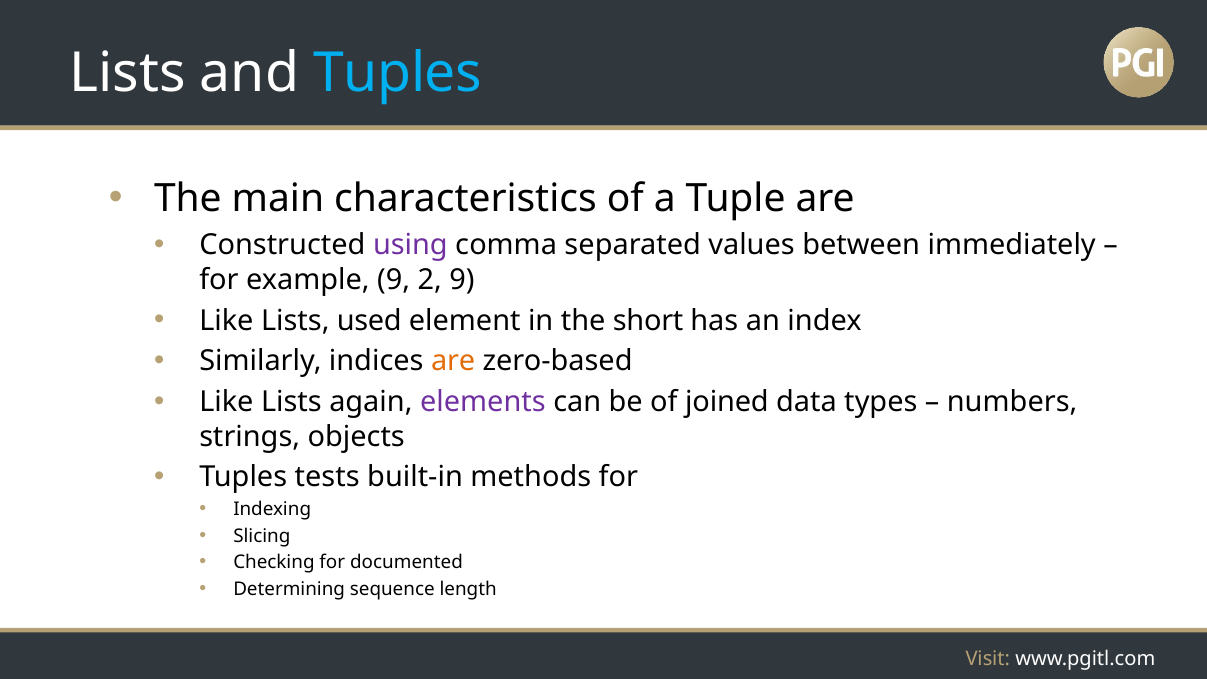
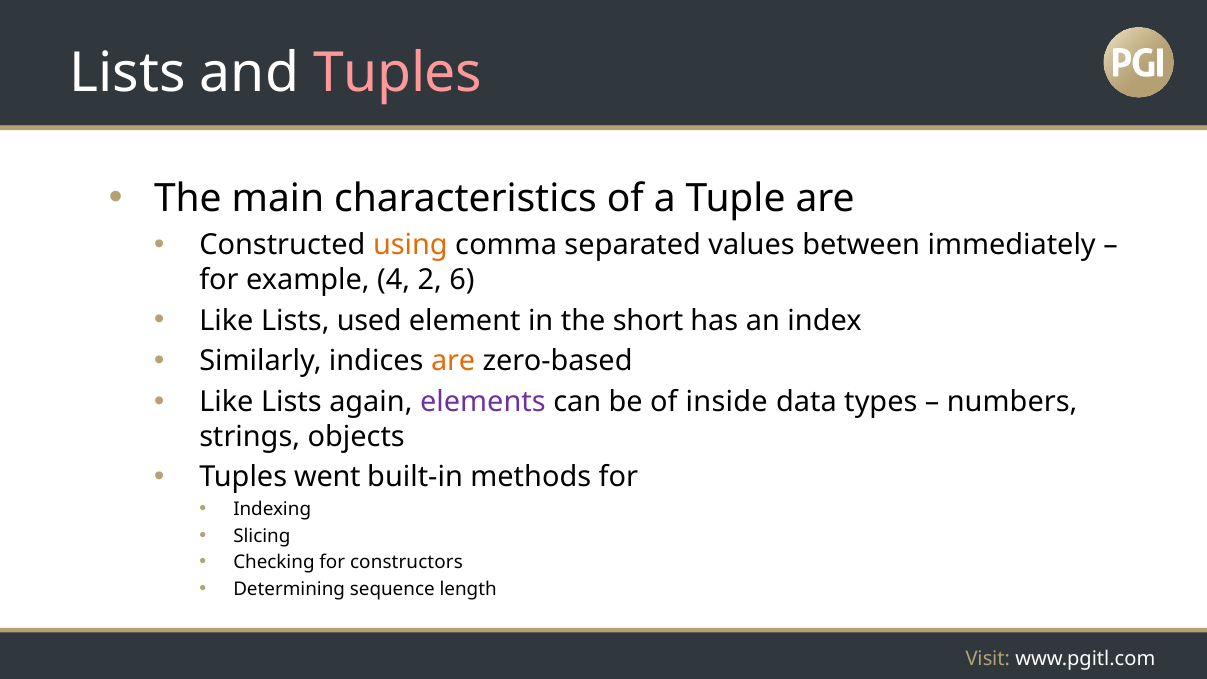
Tuples colour: light blue -> pink (398, 73)
using colour: purple -> orange (410, 245)
example 9: 9 -> 4 (394, 280)
2 9: 9 -> 6 (462, 280)
joined: joined -> inside (727, 402)
tests: tests -> went (327, 477)
documented: documented -> constructors (406, 563)
